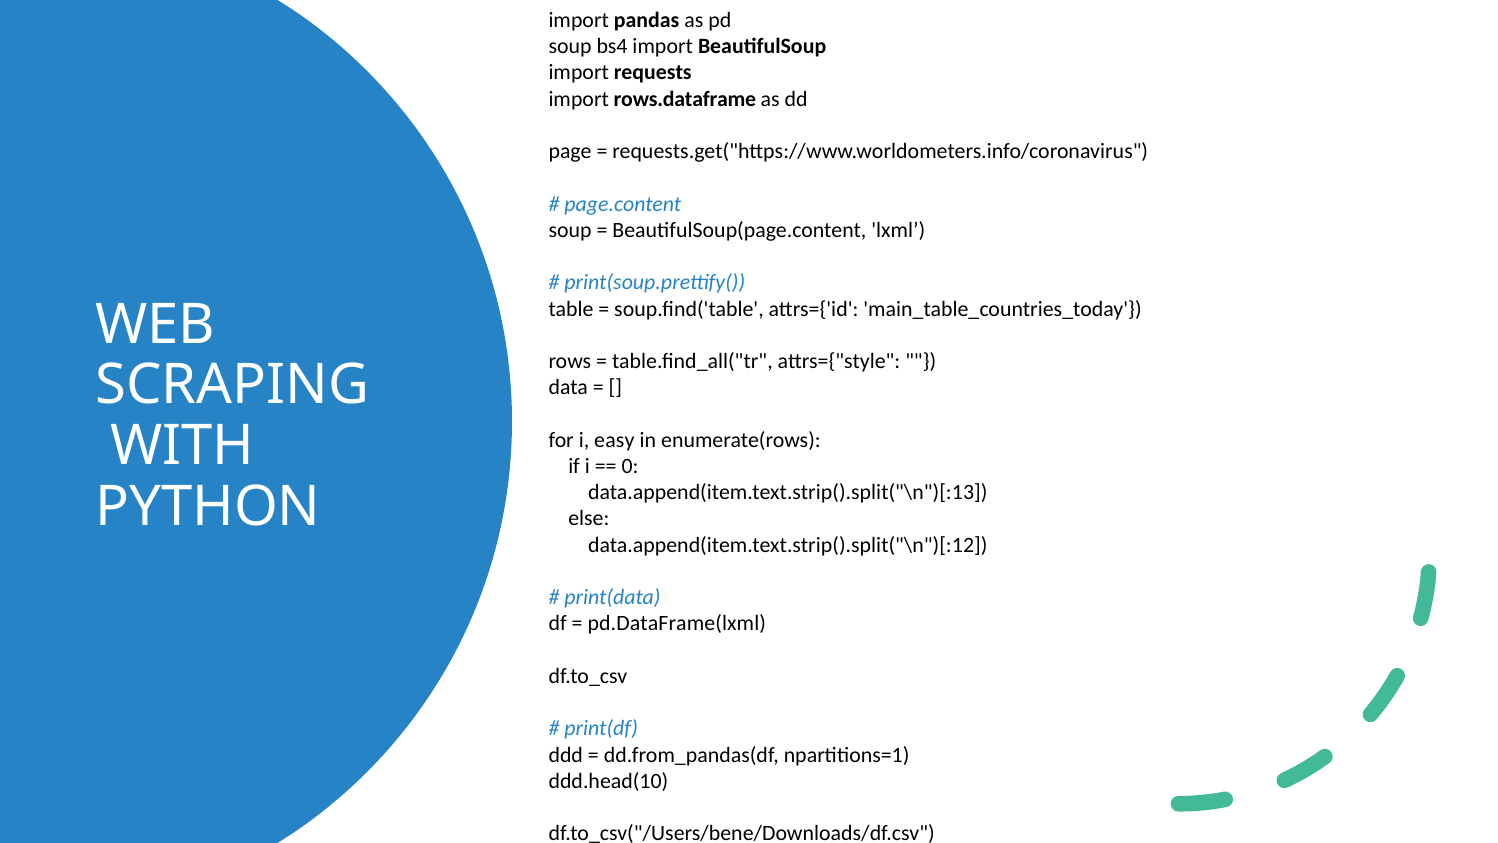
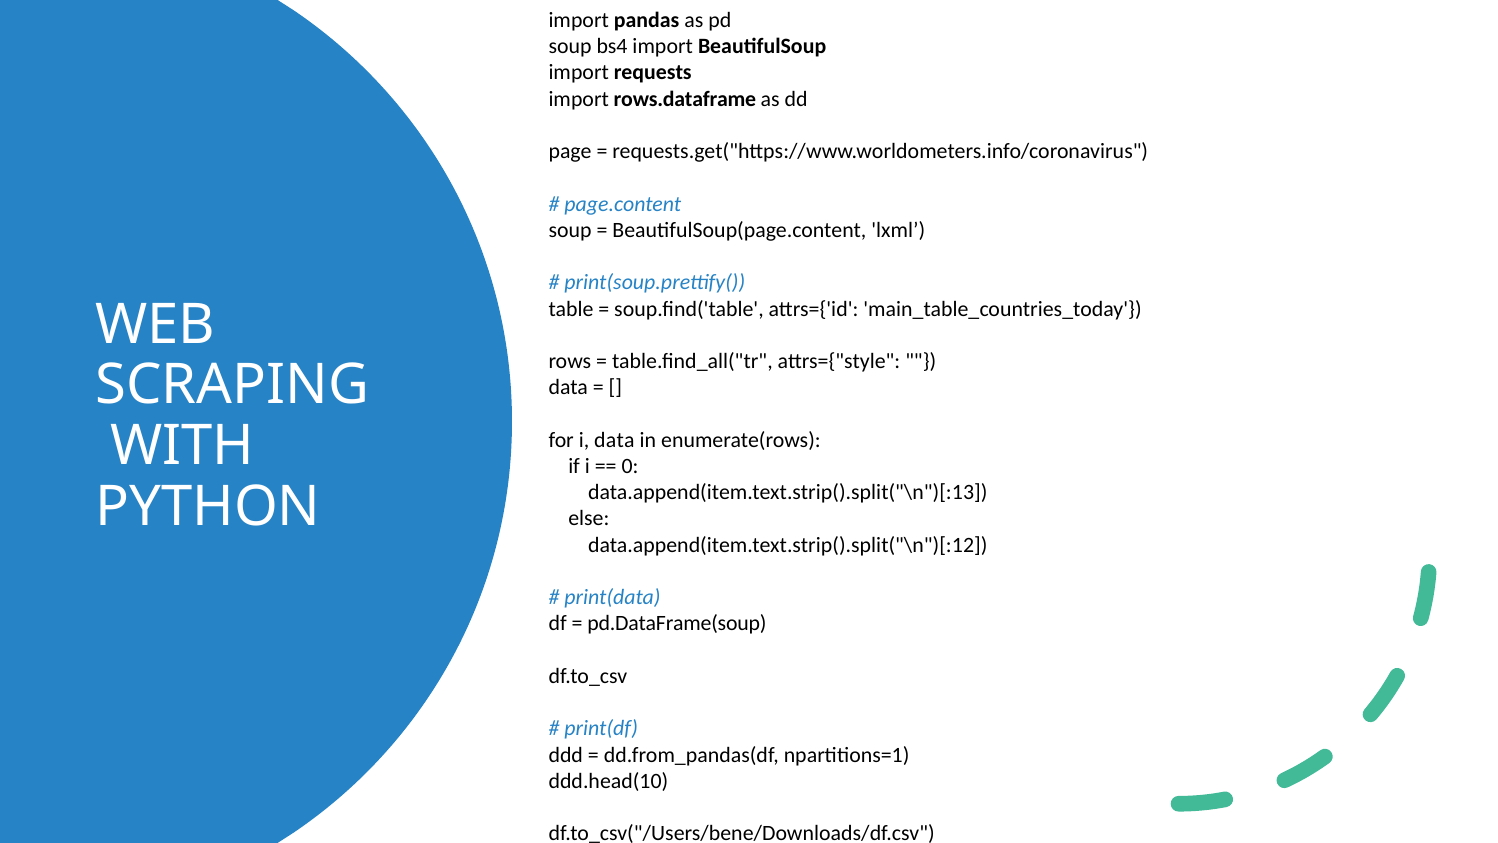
i easy: easy -> data (614, 440)
pd.DataFrame(lxml: pd.DataFrame(lxml -> pd.DataFrame(soup (677, 623)
